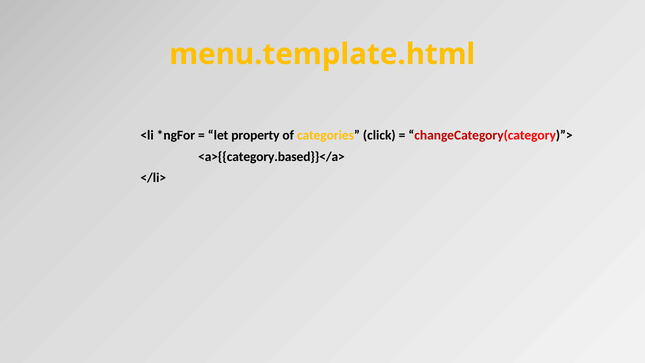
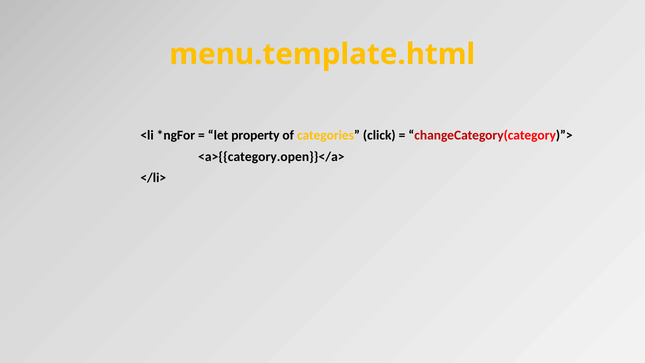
<a>{{category.based}}</a>: <a>{{category.based}}</a> -> <a>{{category.open}}</a> (271, 157)
